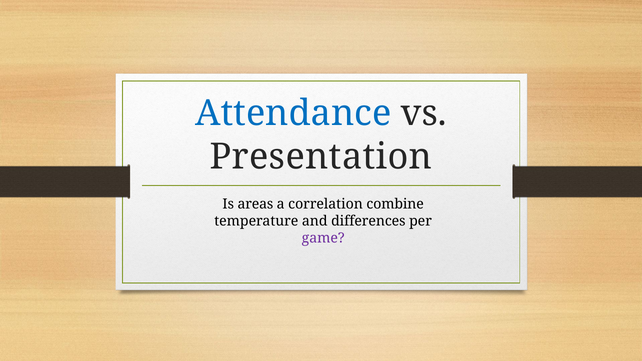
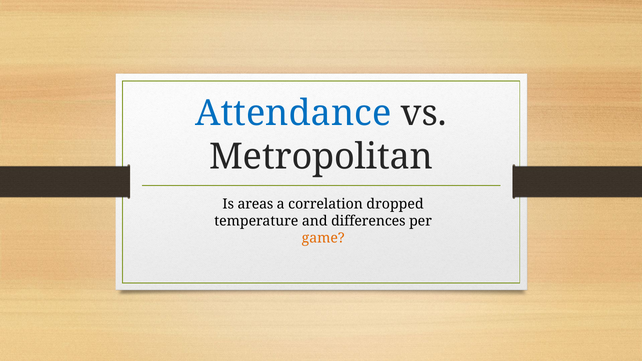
Presentation: Presentation -> Metropolitan (321, 157)
combine: combine -> dropped (395, 204)
game colour: purple -> orange (323, 238)
